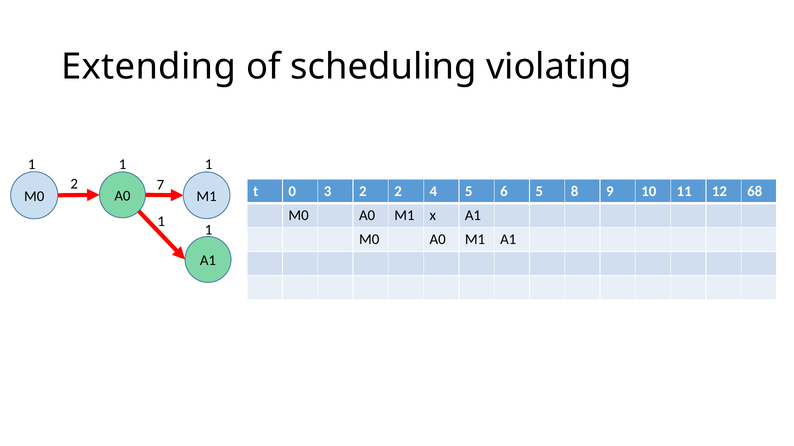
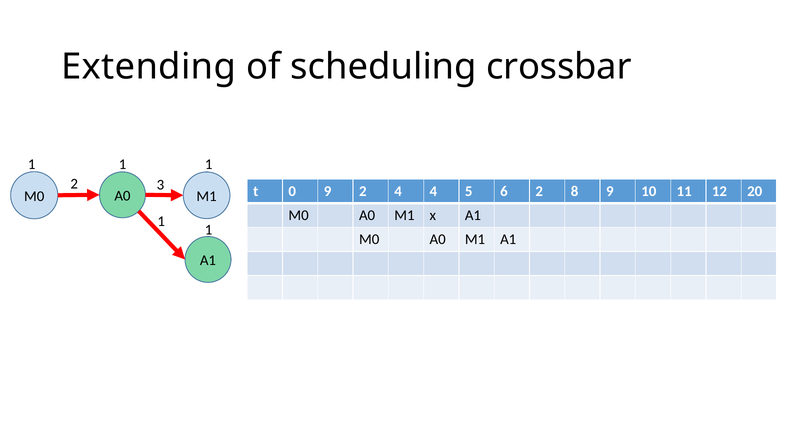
violating: violating -> crossbar (559, 67)
7: 7 -> 3 (160, 185)
0 3: 3 -> 9 (328, 192)
2 2: 2 -> 4 (398, 192)
6 5: 5 -> 2 (539, 192)
68: 68 -> 20 (755, 192)
